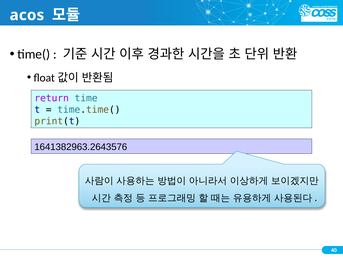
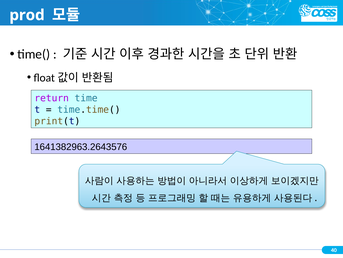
acos: acos -> prod (27, 15)
